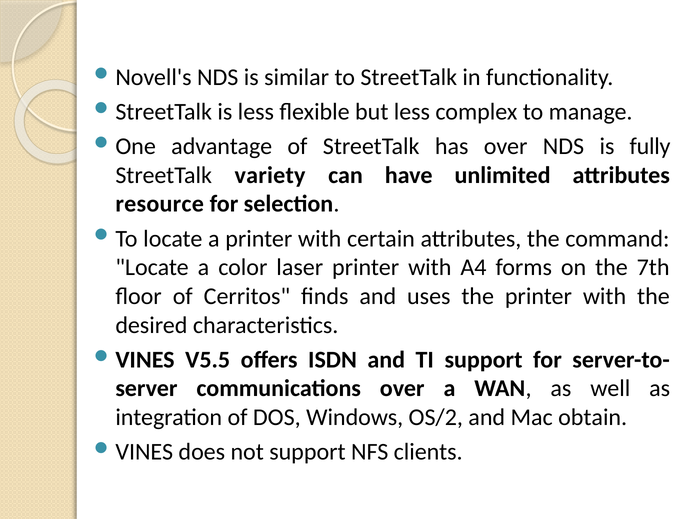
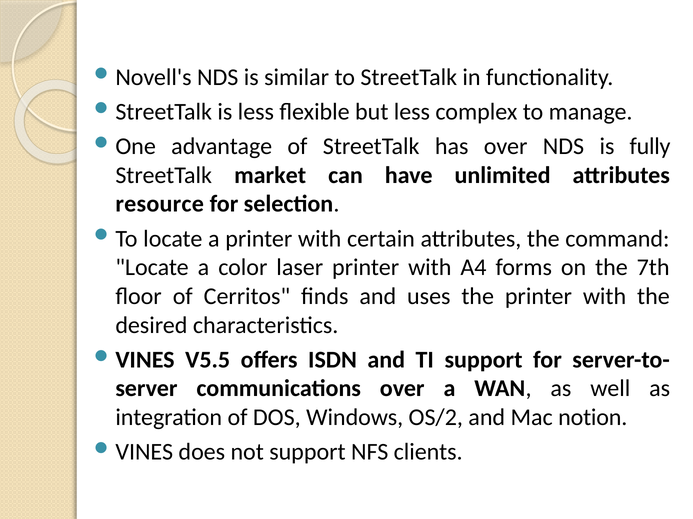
variety: variety -> market (270, 175)
obtain: obtain -> notion (593, 418)
